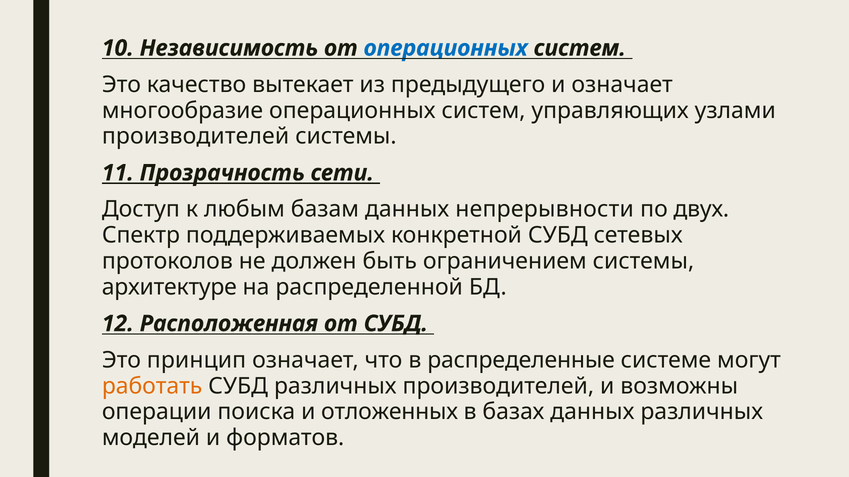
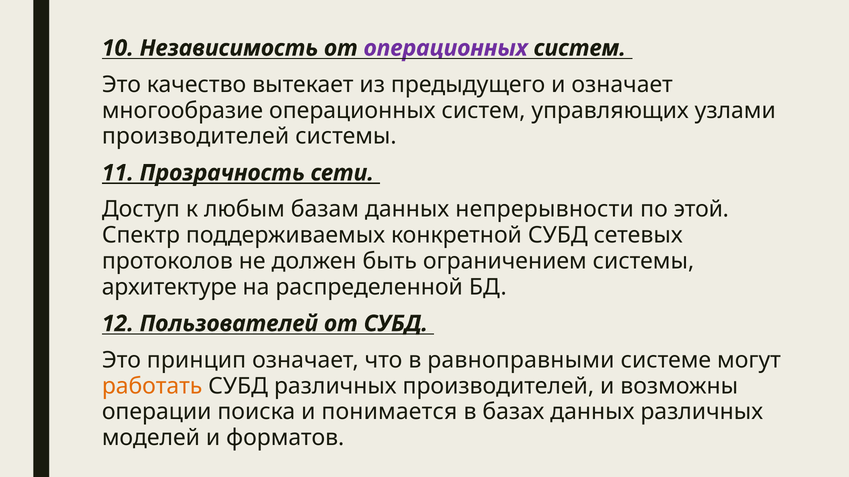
операционных colour: blue -> purple (446, 48)
двух: двух -> этой (701, 210)
Расположенная: Расположенная -> Пользователей (229, 324)
распределенные: распределенные -> равноправными (521, 361)
отложенных: отложенных -> понимается (389, 412)
